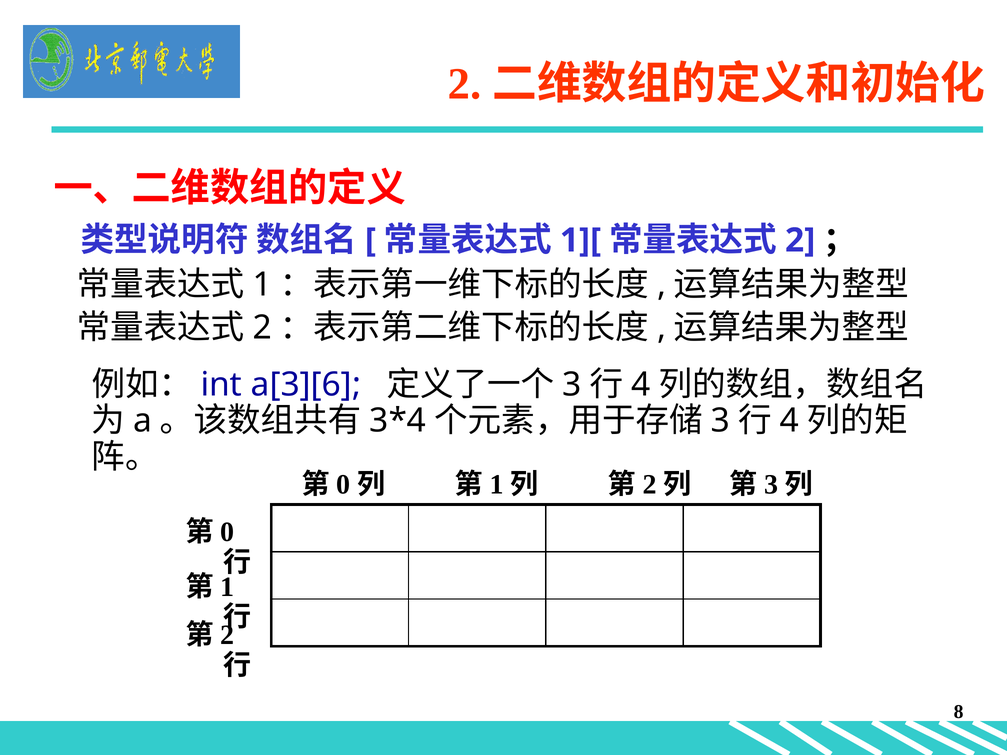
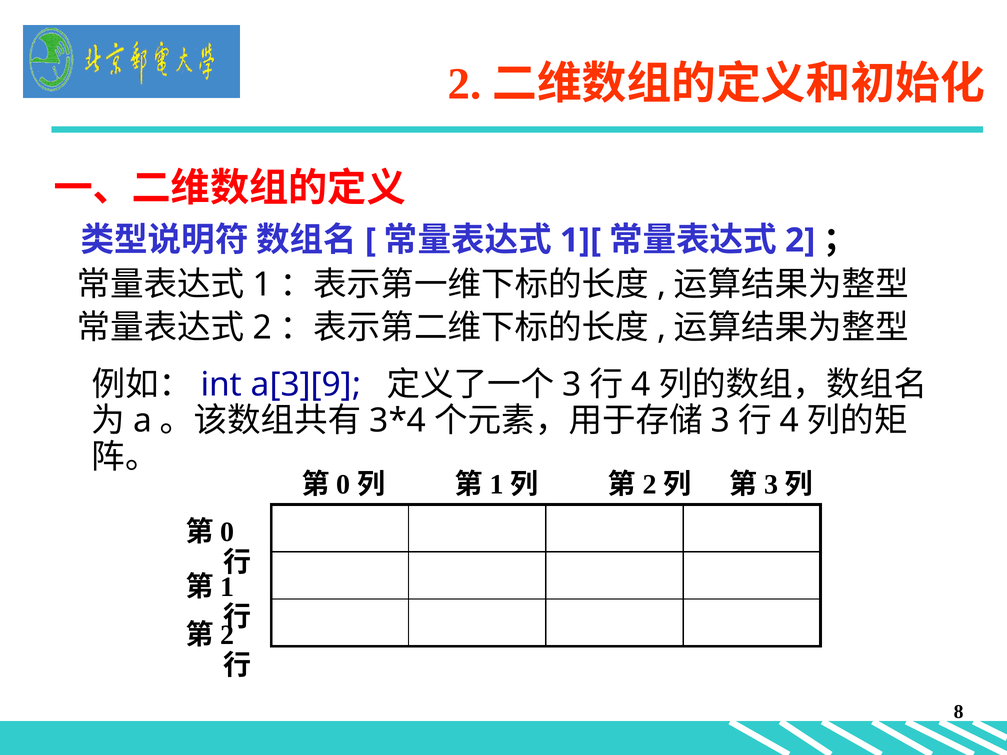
a[3][6: a[3][6 -> a[3][9 (306, 385)
